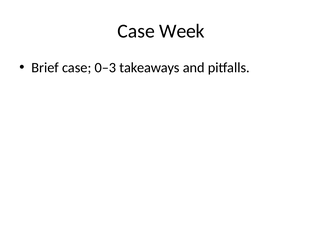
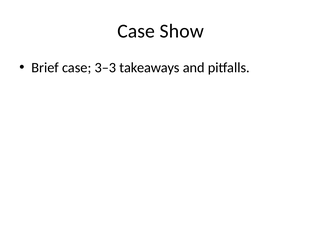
Week: Week -> Show (182, 31)
0–3: 0–3 -> 3–3 (105, 68)
